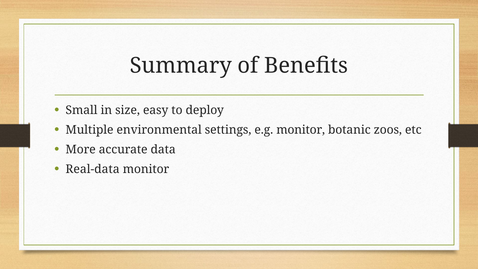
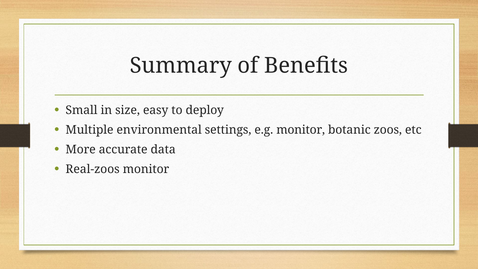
Real-data: Real-data -> Real-zoos (93, 169)
